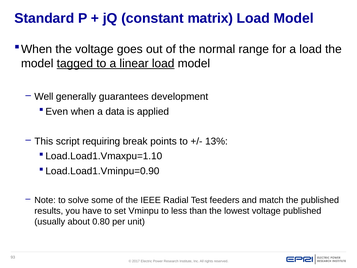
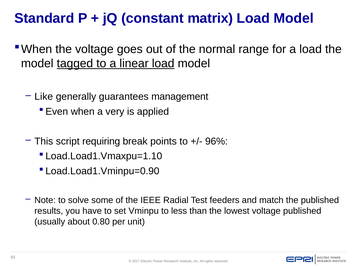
Well: Well -> Like (44, 97)
development: development -> management (180, 97)
data: data -> very (115, 111)
13%: 13% -> 96% (216, 141)
